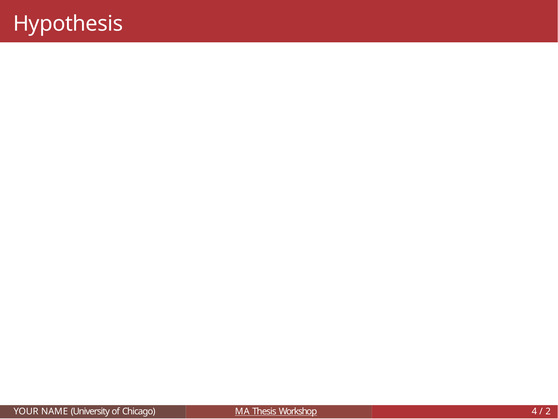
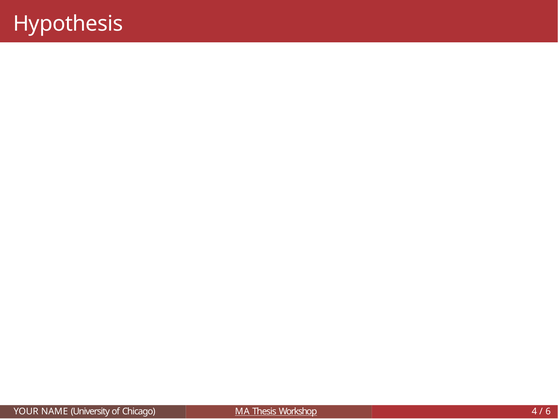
2: 2 -> 6 (548, 411)
